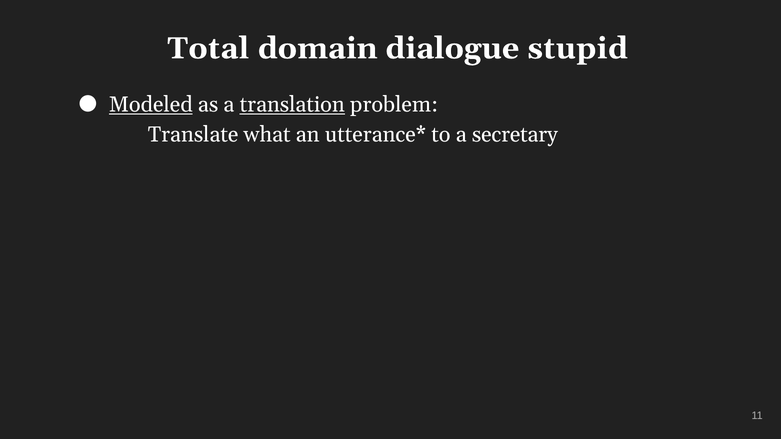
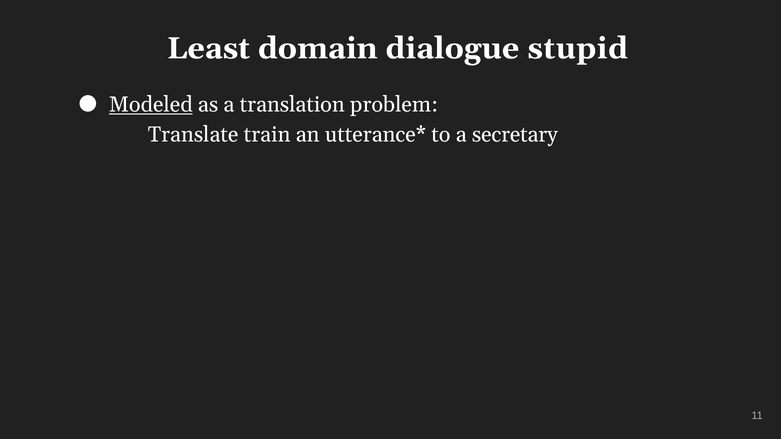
Total: Total -> Least (208, 48)
translation underline: present -> none (292, 105)
what: what -> train (267, 135)
